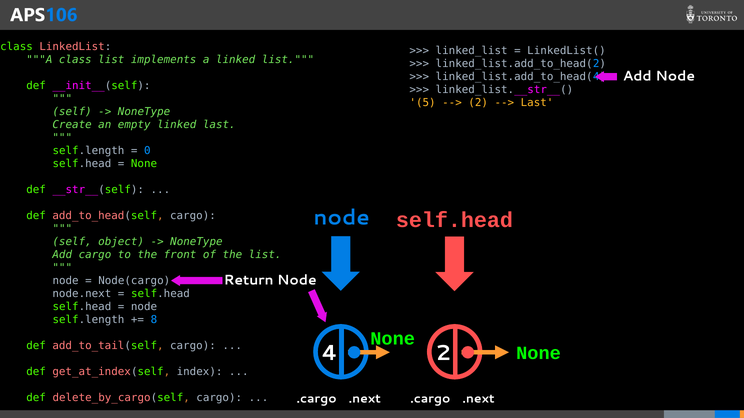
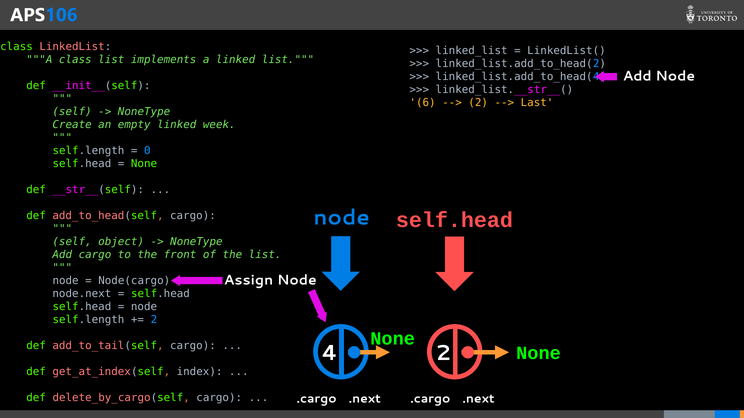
5: 5 -> 6 (423, 103)
linked last: last -> week (219, 125)
Return: Return -> Assign (249, 280)
8: 8 -> 2 (154, 320)
